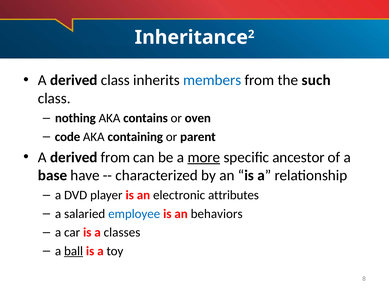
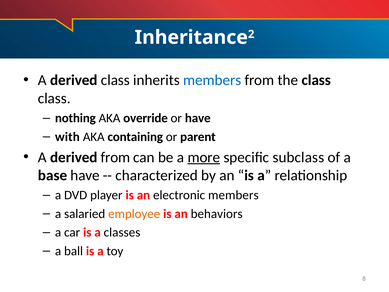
the such: such -> class (316, 80)
contains: contains -> override (146, 118)
or oven: oven -> have (198, 118)
code: code -> with (67, 137)
ancestor: ancestor -> subclass (298, 157)
electronic attributes: attributes -> members (233, 195)
employee colour: blue -> orange (134, 214)
ball underline: present -> none (74, 251)
